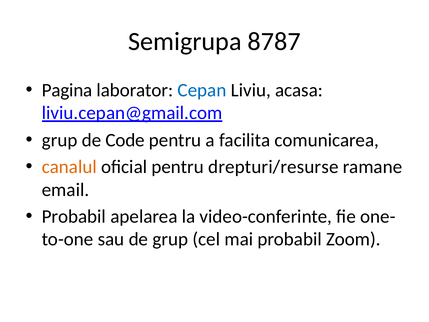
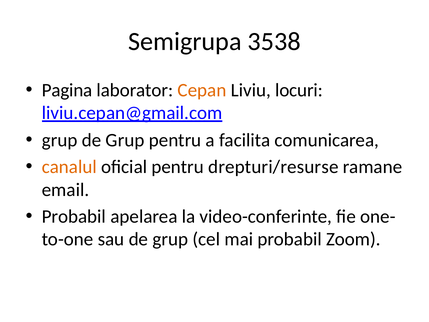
8787: 8787 -> 3538 (274, 42)
Cepan colour: blue -> orange (202, 90)
acasa: acasa -> locuri (299, 90)
grup de Code: Code -> Grup (125, 140)
